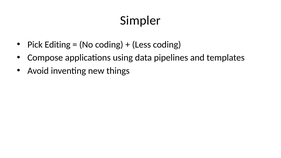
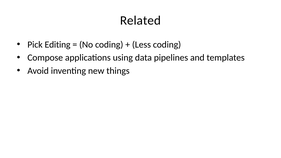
Simpler: Simpler -> Related (140, 20)
